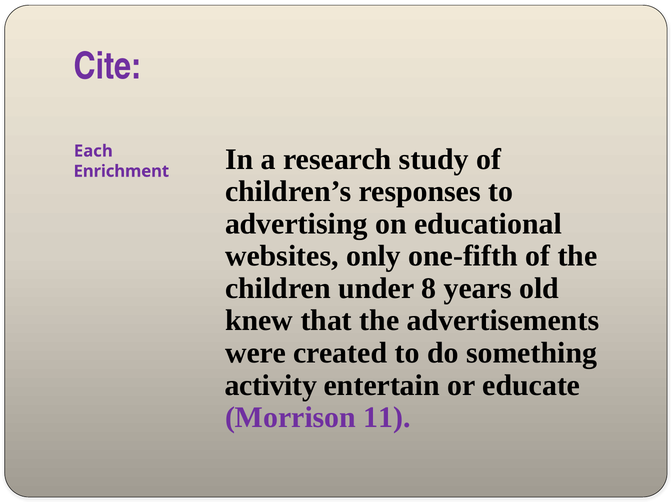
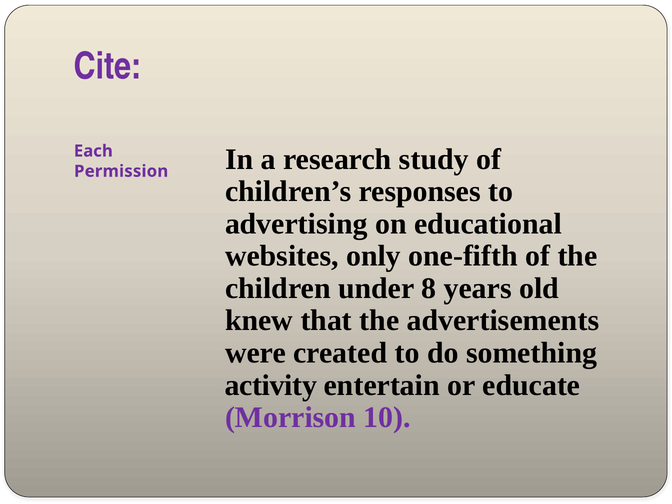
Enrichment: Enrichment -> Permission (121, 171)
11: 11 -> 10 (387, 417)
